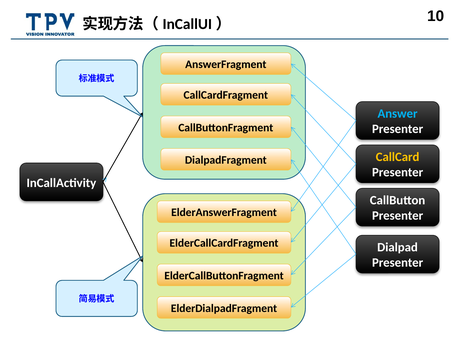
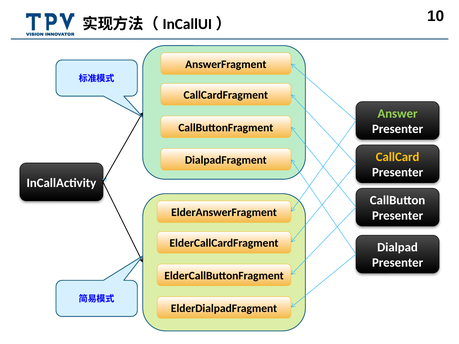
Answer colour: light blue -> light green (398, 114)
